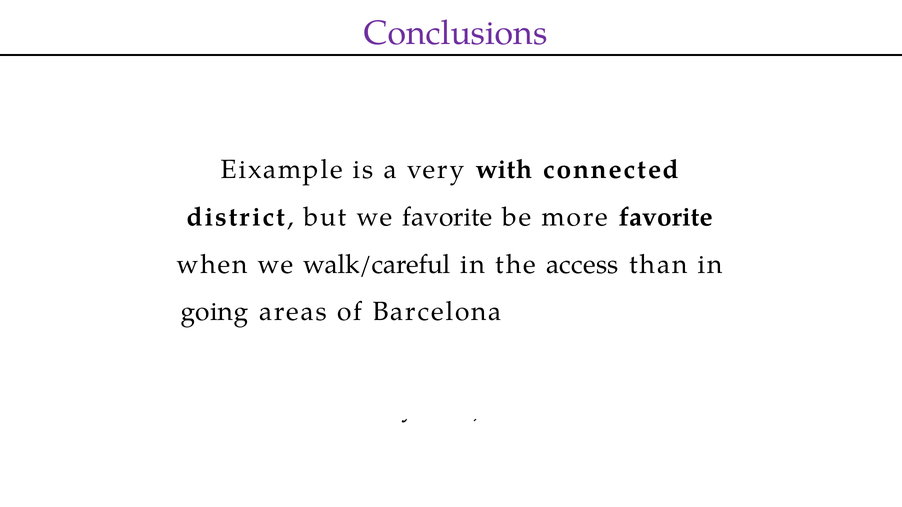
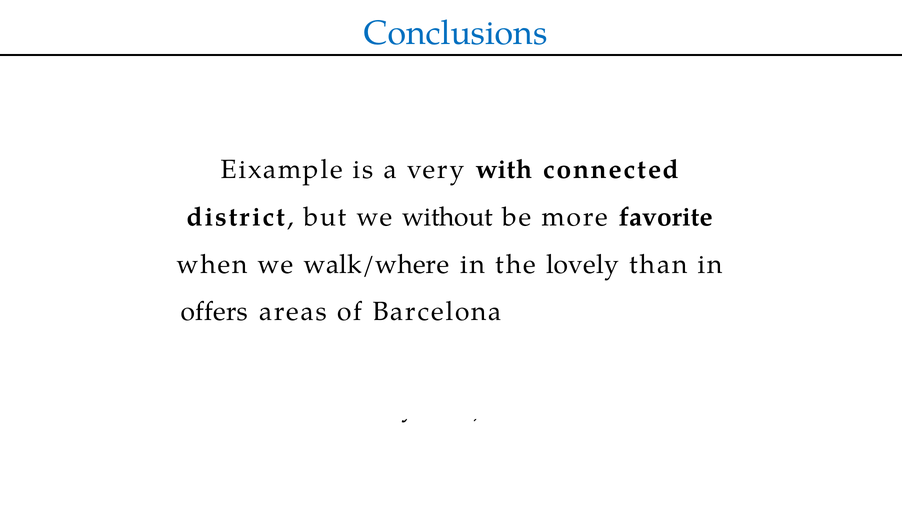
Conclusions colour: purple -> blue (456, 33)
we favorite: favorite -> without (447, 217)
walk/careful: walk/careful -> walk/where (377, 265)
access: access -> lovely (582, 265)
going: going -> offers (214, 312)
